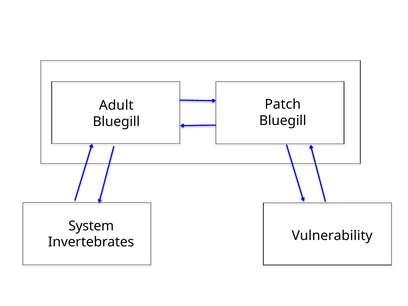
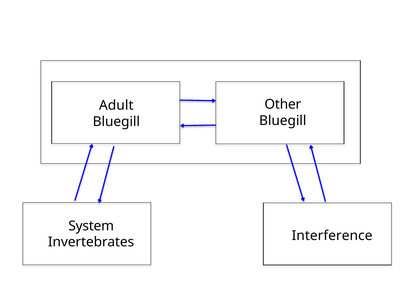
Patch: Patch -> Other (283, 104)
Vulnerability: Vulnerability -> Interference (332, 236)
